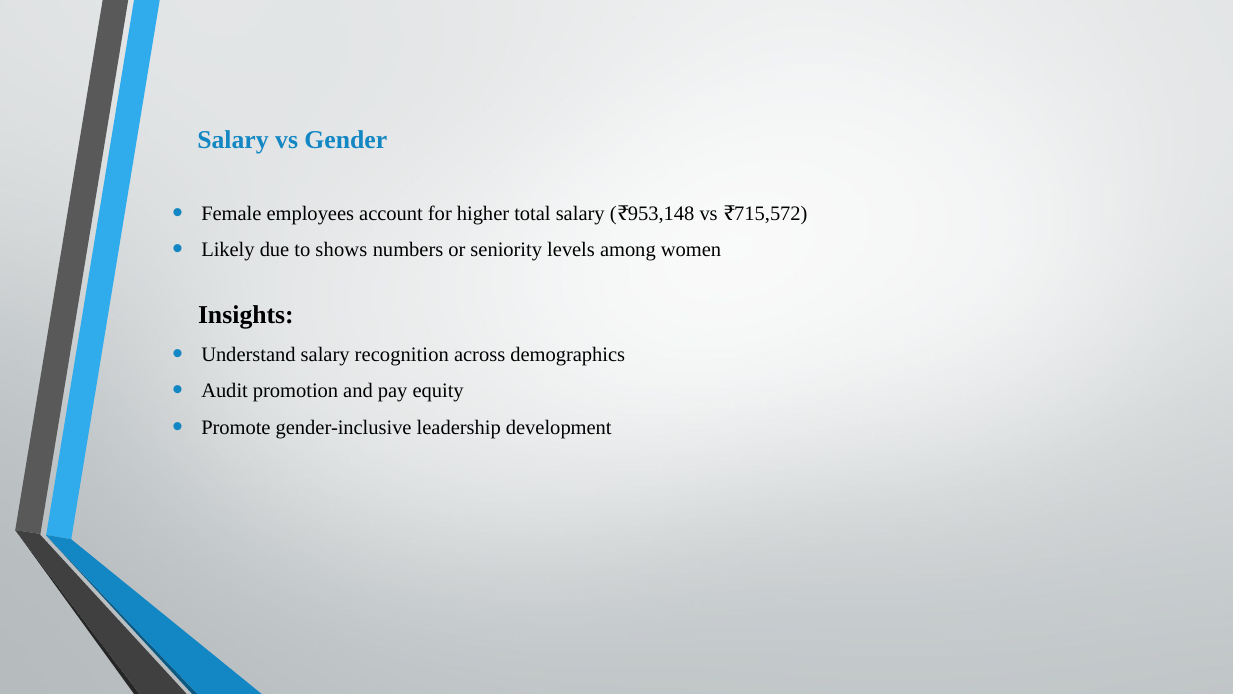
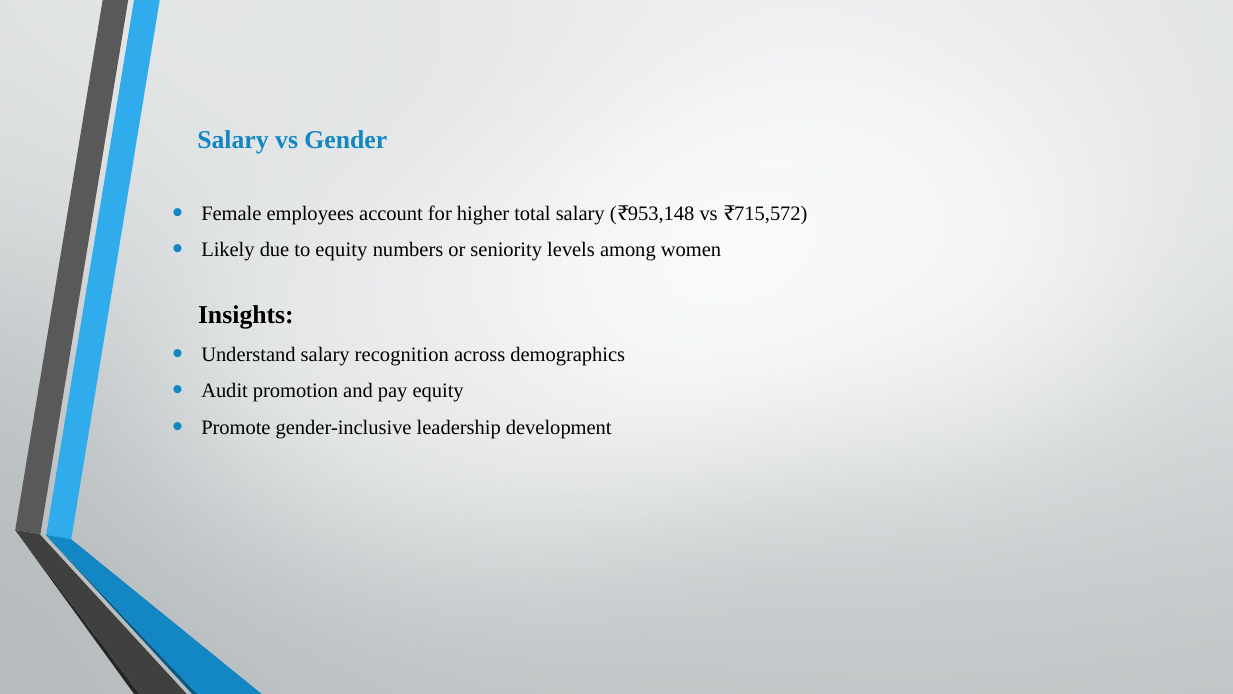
to shows: shows -> equity (341, 250)
